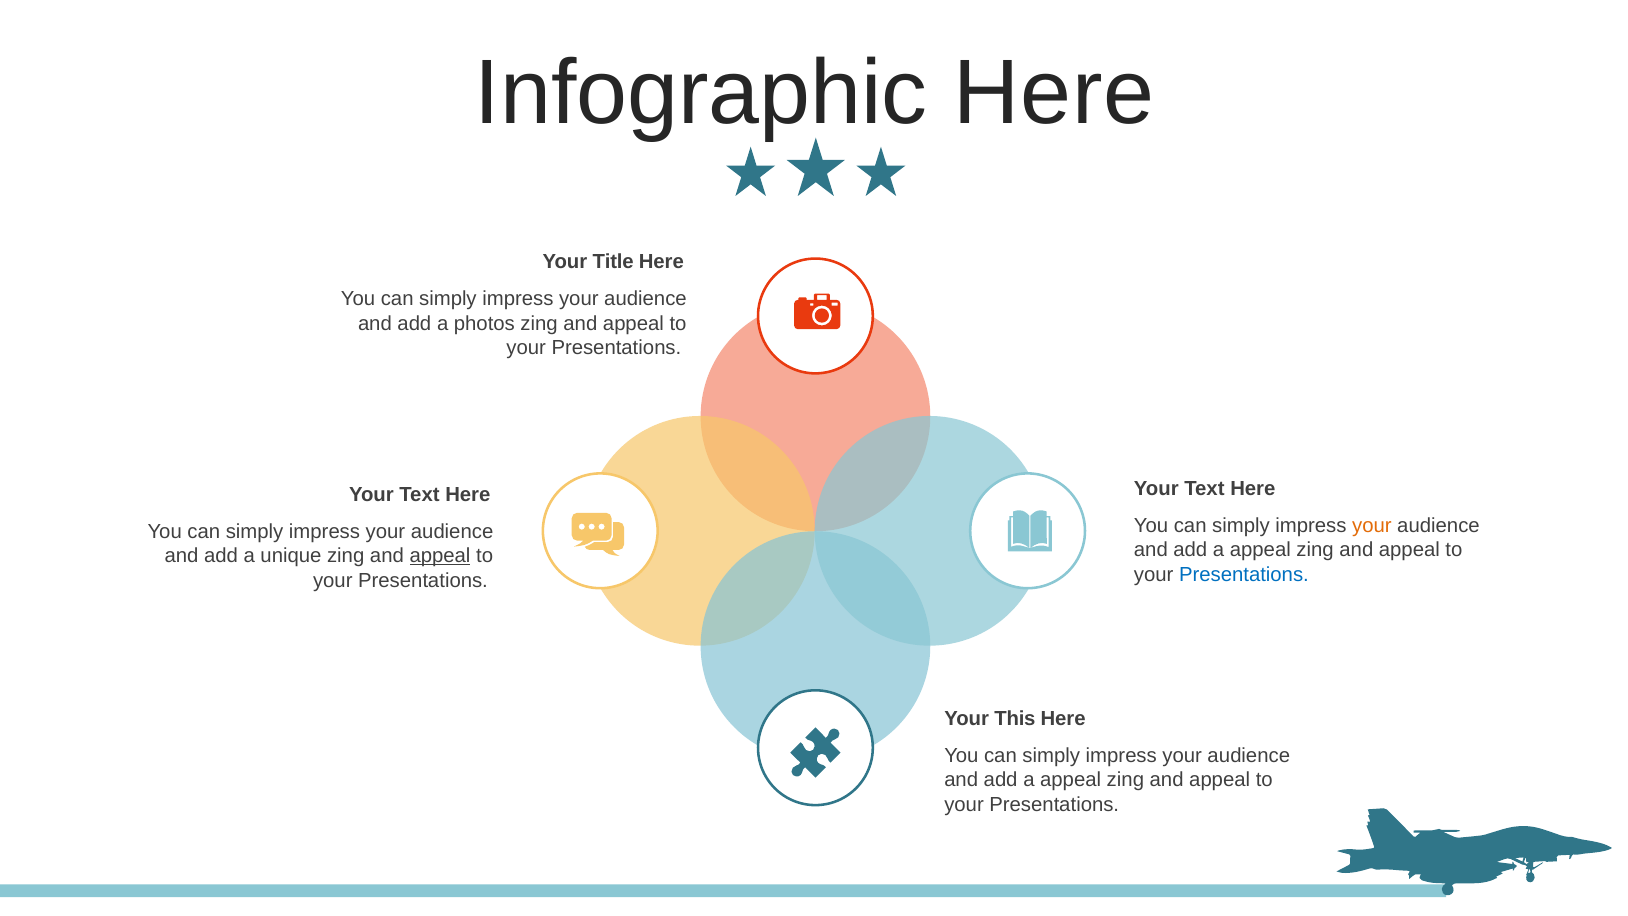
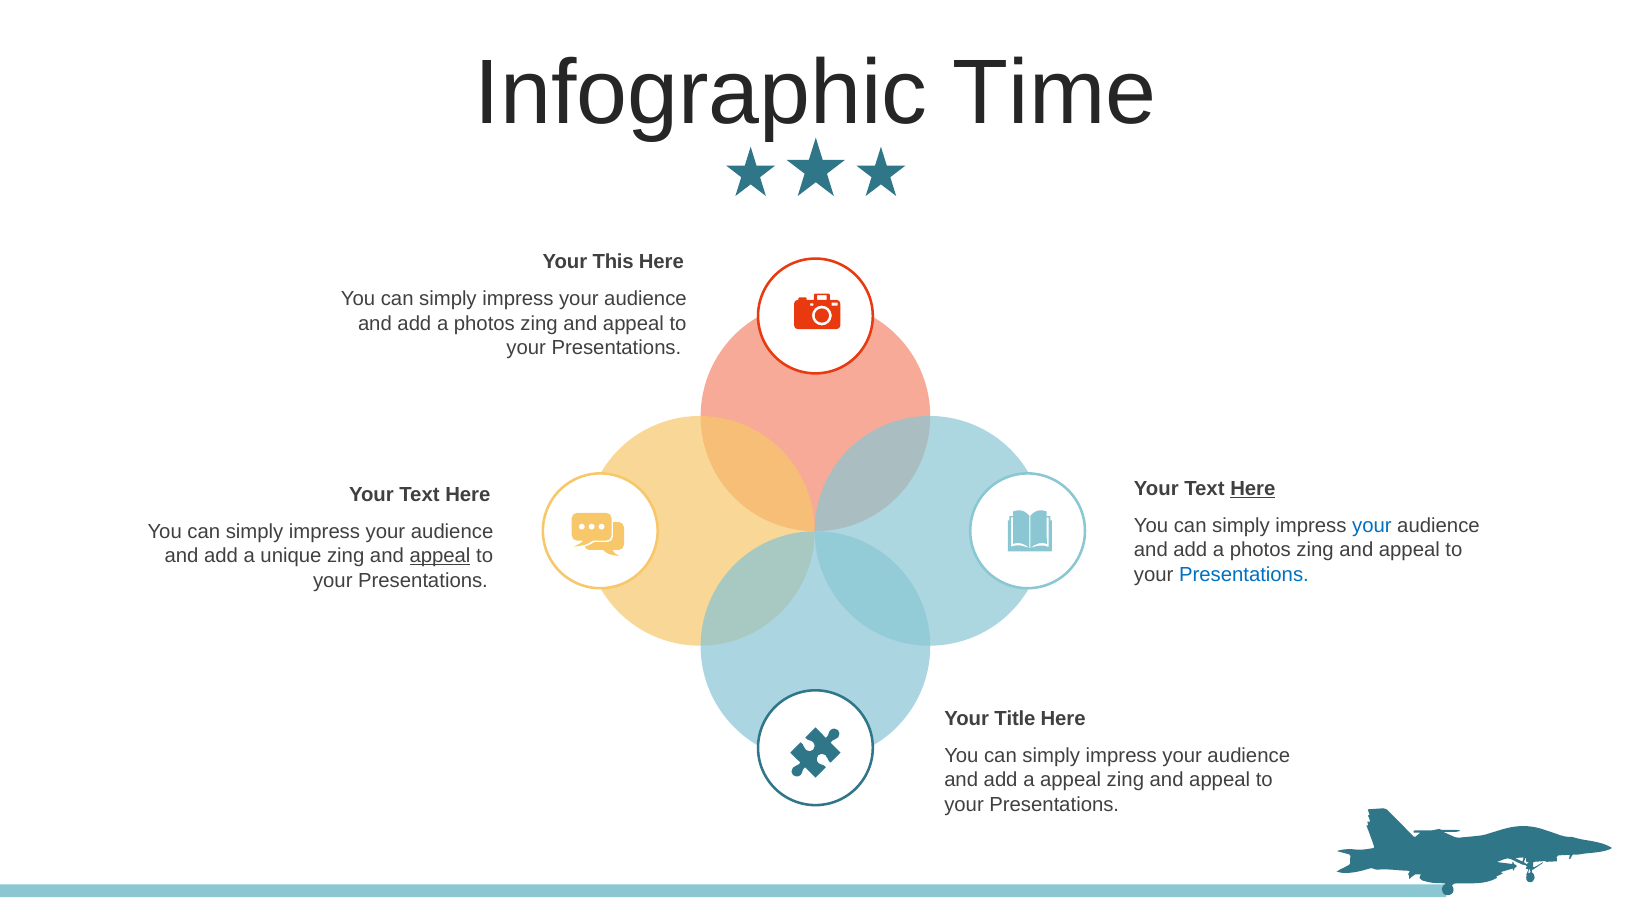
Infographic Here: Here -> Time (1055, 93)
Title: Title -> This (613, 262)
Here underline: none -> present (1253, 489)
your colour: orange -> blue (1372, 526)
appeal: appeal -> photos (1260, 550)
This: This -> Title (1015, 718)
